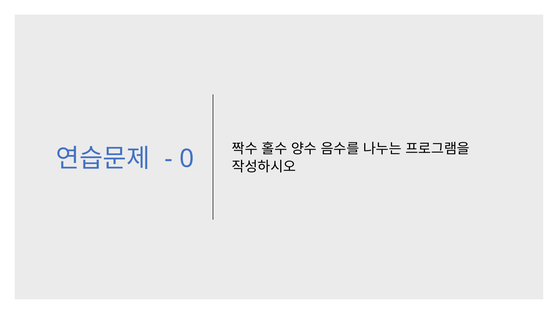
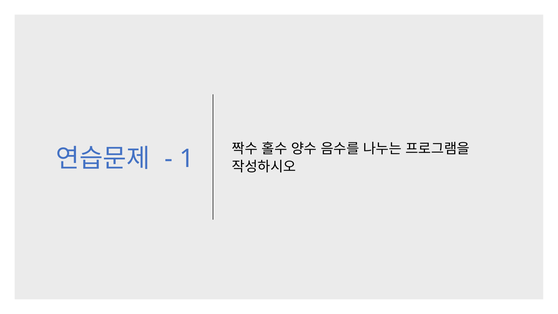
0: 0 -> 1 (187, 159)
